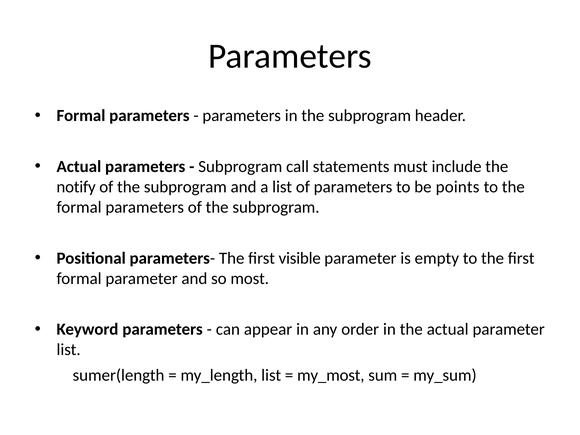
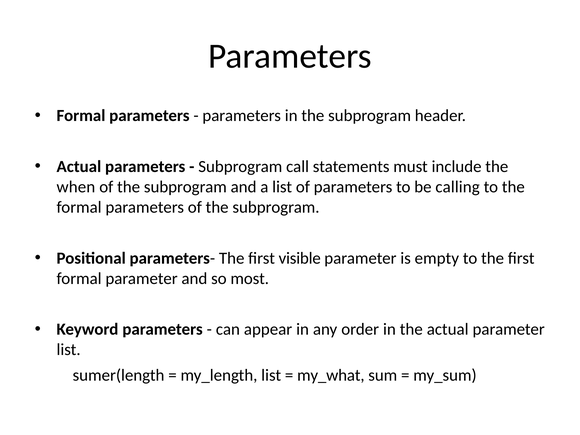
notify: notify -> when (76, 187)
points: points -> calling (458, 187)
my_most: my_most -> my_what (331, 375)
